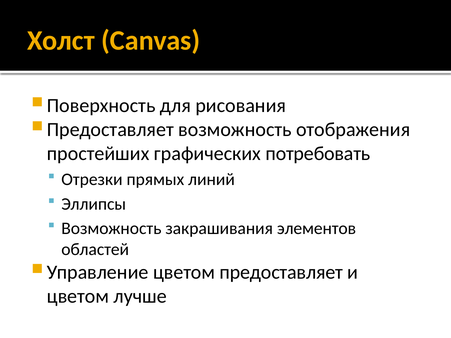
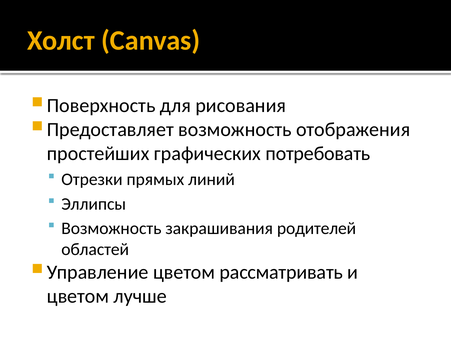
элементов: элементов -> родителей (317, 229)
предоставляет: предоставляет -> рассматривать (281, 272)
